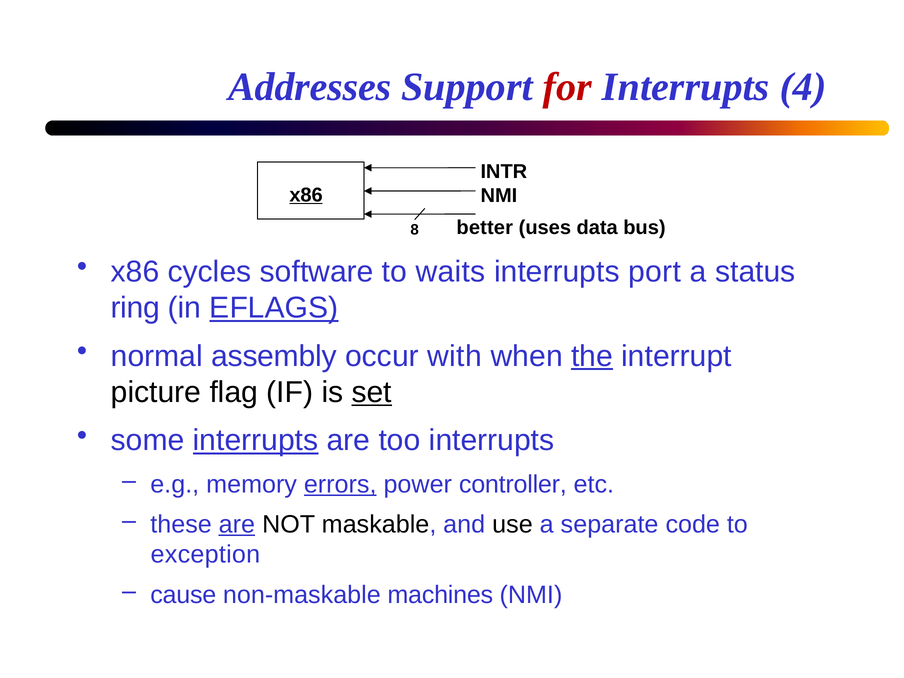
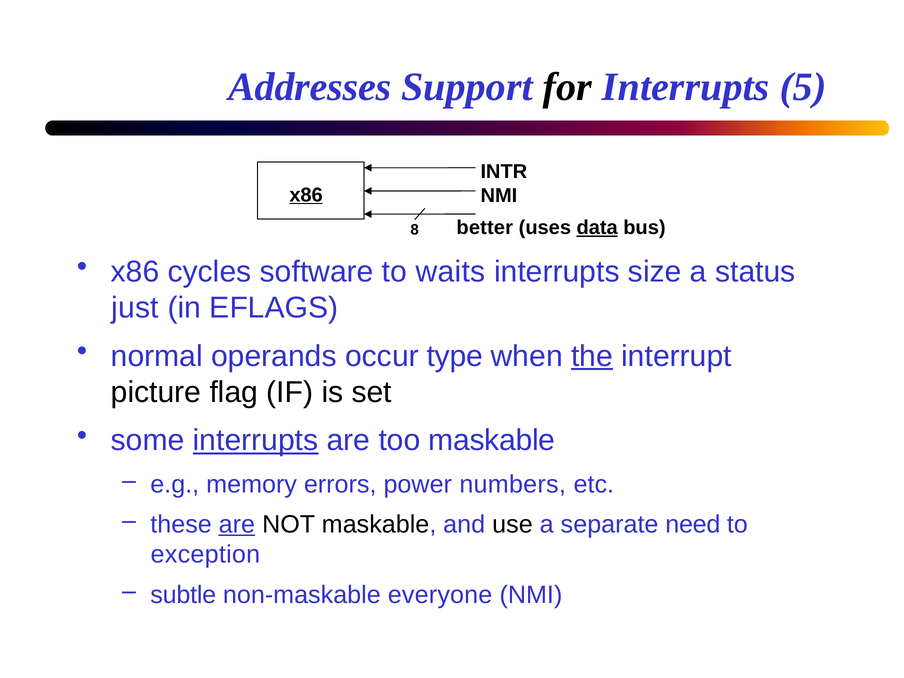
for colour: red -> black (567, 87)
4: 4 -> 5 (803, 87)
data underline: none -> present (597, 228)
port: port -> size (655, 272)
ring: ring -> just (135, 308)
EFLAGS underline: present -> none (274, 308)
assembly: assembly -> operands (274, 356)
with: with -> type (455, 356)
set underline: present -> none (372, 392)
too interrupts: interrupts -> maskable (492, 440)
errors underline: present -> none (340, 484)
controller: controller -> numbers (513, 484)
code: code -> need (693, 524)
cause: cause -> subtle (183, 595)
machines: machines -> everyone (440, 595)
